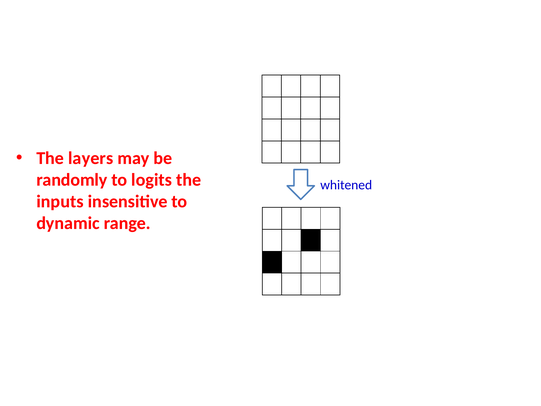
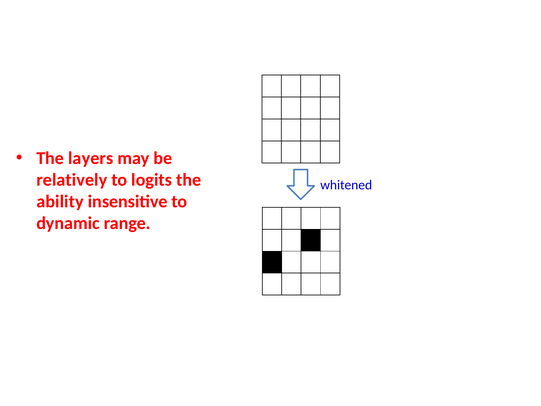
randomly: randomly -> relatively (72, 180)
inputs: inputs -> ability (60, 201)
